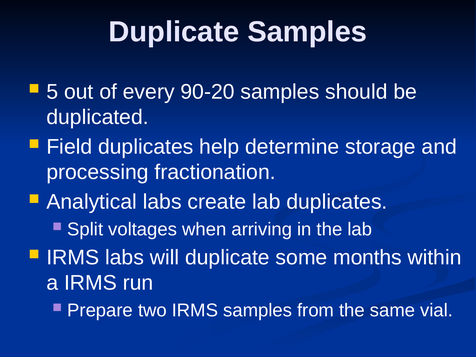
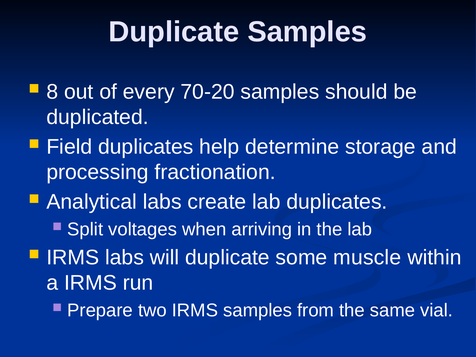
5: 5 -> 8 (52, 92)
90-20: 90-20 -> 70-20 (208, 92)
months: months -> muscle (367, 258)
